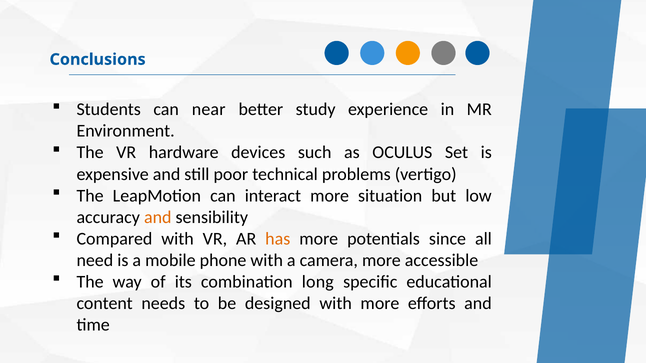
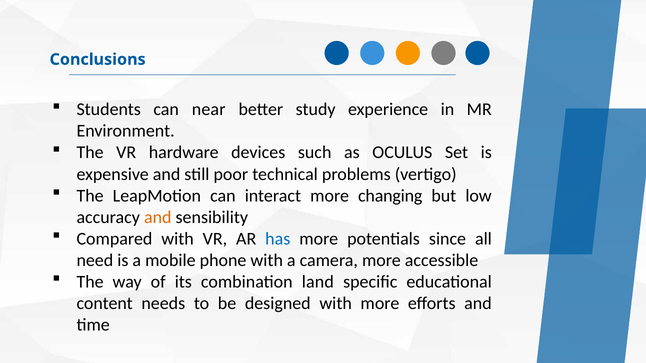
situation: situation -> changing (390, 196)
has colour: orange -> blue (278, 239)
long: long -> land (318, 282)
